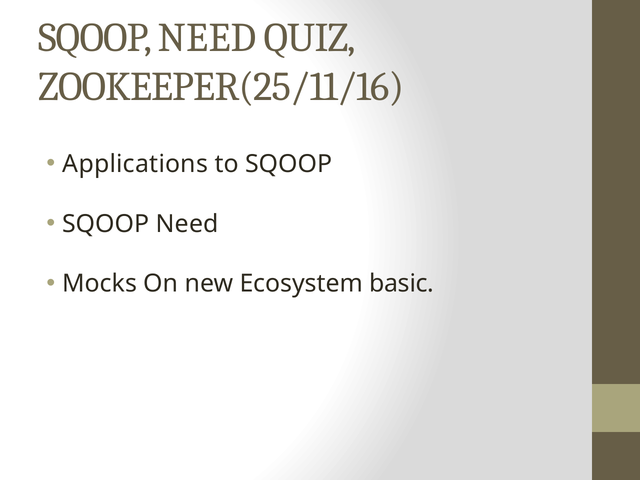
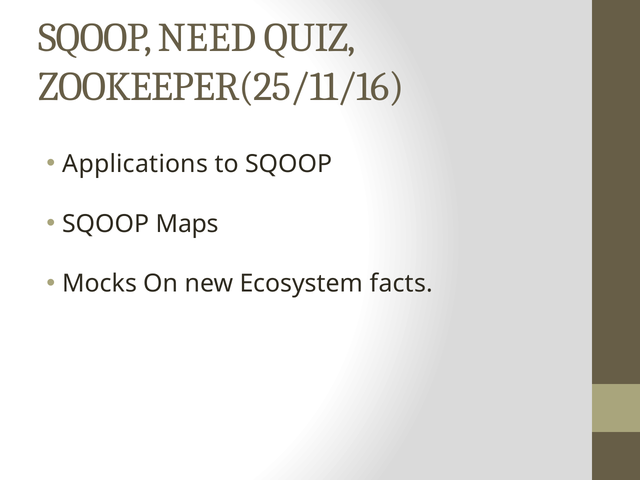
Need: Need -> Maps (187, 224)
basic: basic -> facts (401, 284)
